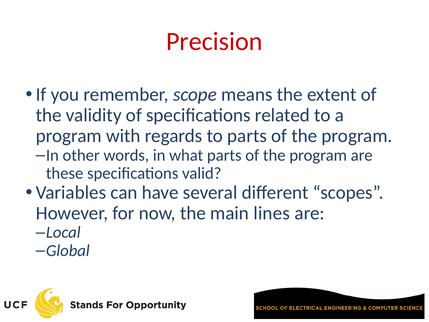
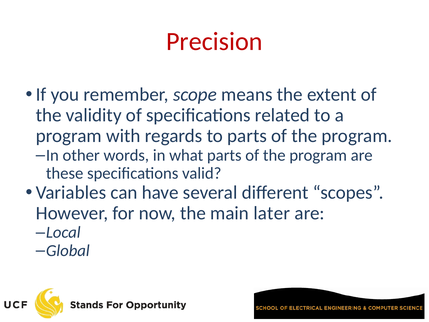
lines: lines -> later (272, 213)
